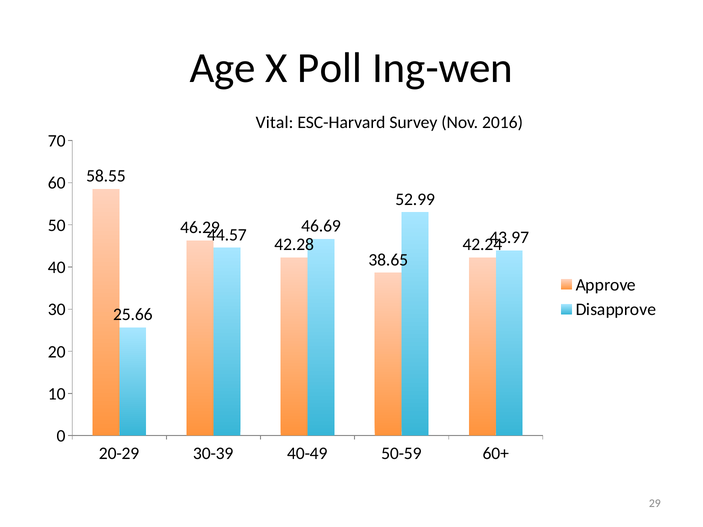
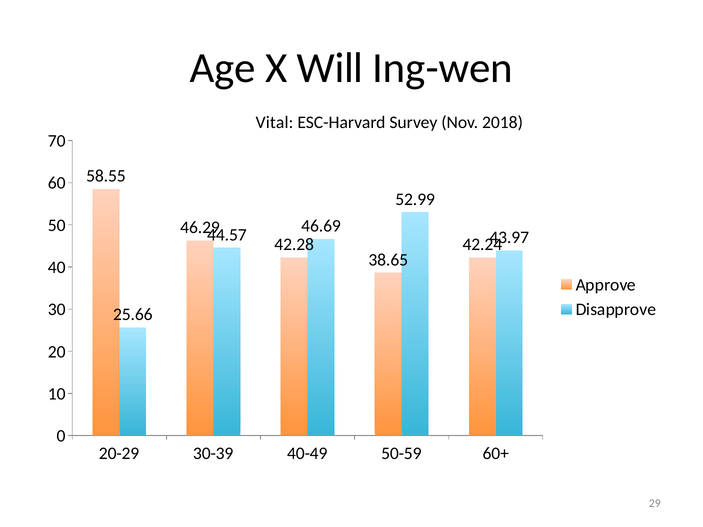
Poll: Poll -> Will (330, 68)
2016: 2016 -> 2018 (503, 123)
